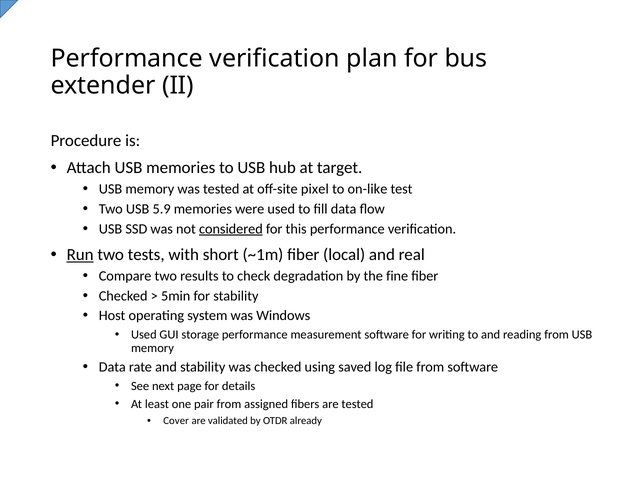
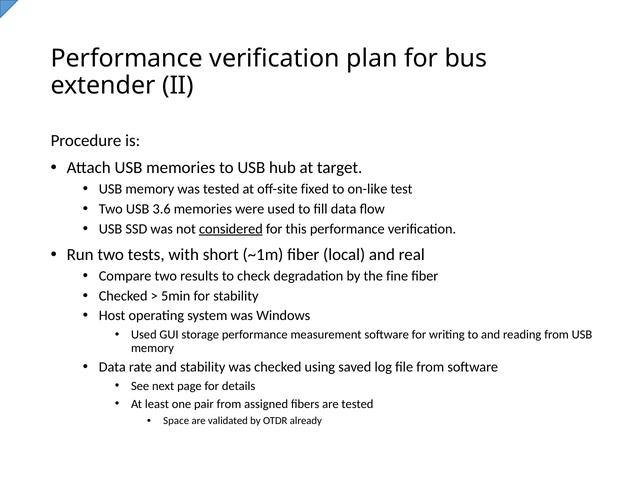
pixel: pixel -> fixed (315, 189)
5.9: 5.9 -> 3.6 (162, 209)
Run underline: present -> none (80, 255)
Cover: Cover -> Space (176, 421)
